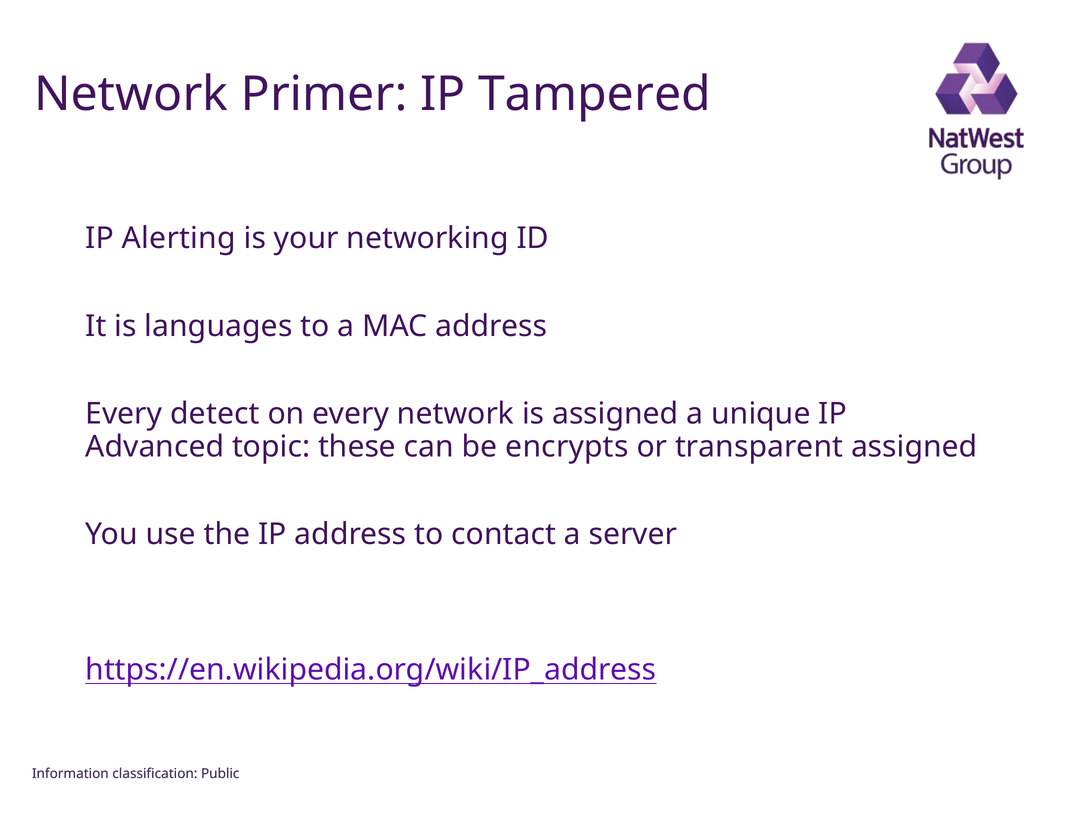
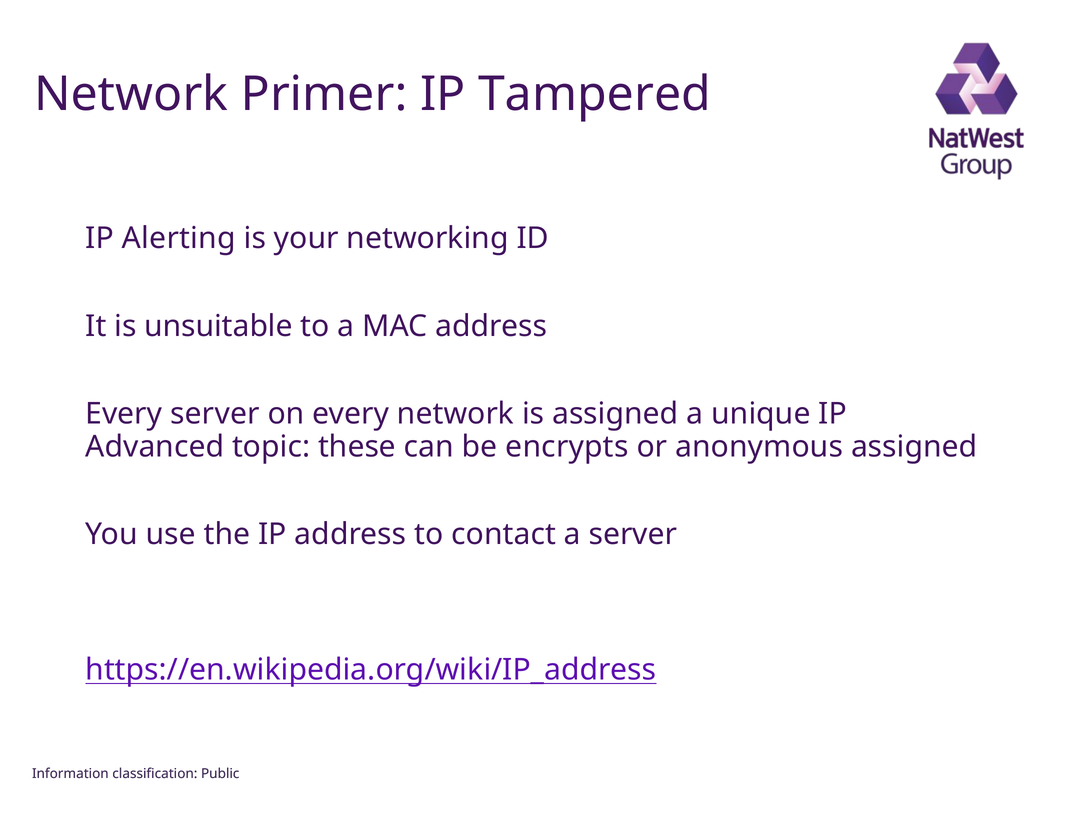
languages: languages -> unsuitable (219, 326)
Every detect: detect -> server (215, 414)
transparent: transparent -> anonymous (759, 446)
